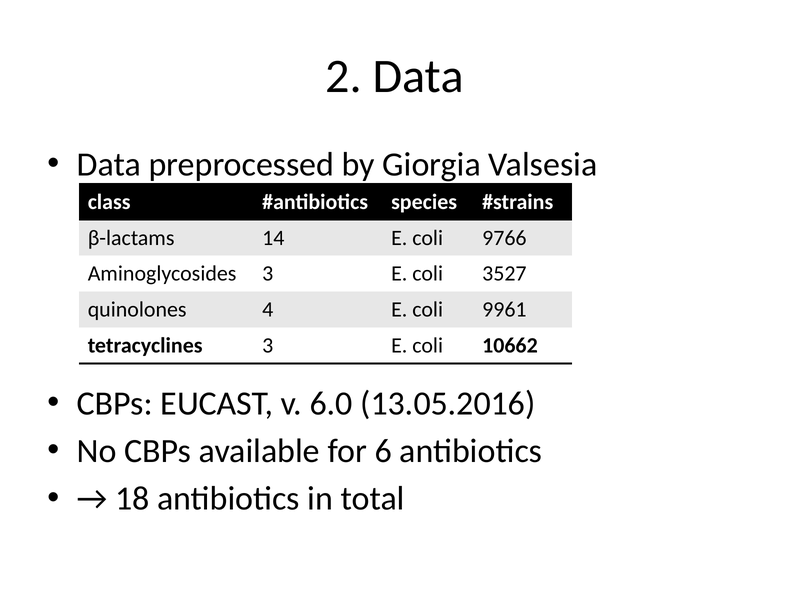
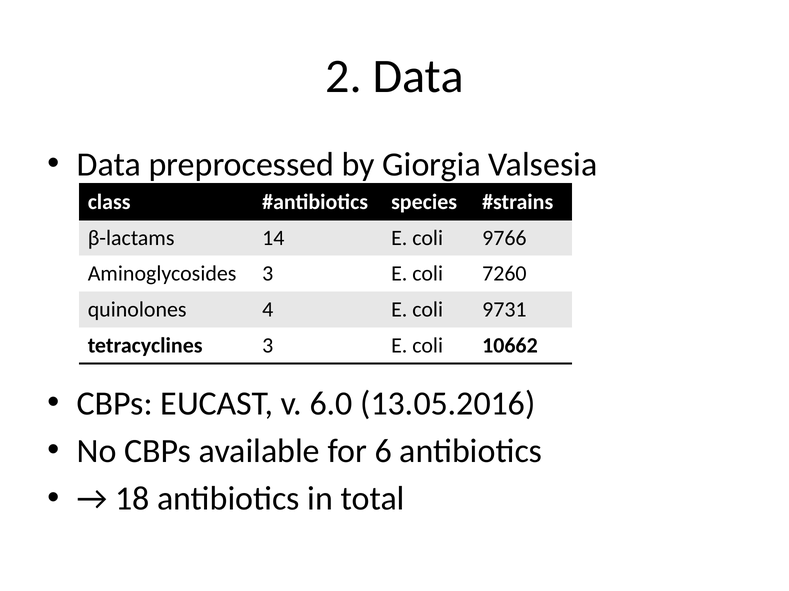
3527: 3527 -> 7260 (504, 274)
9961: 9961 -> 9731 (504, 310)
